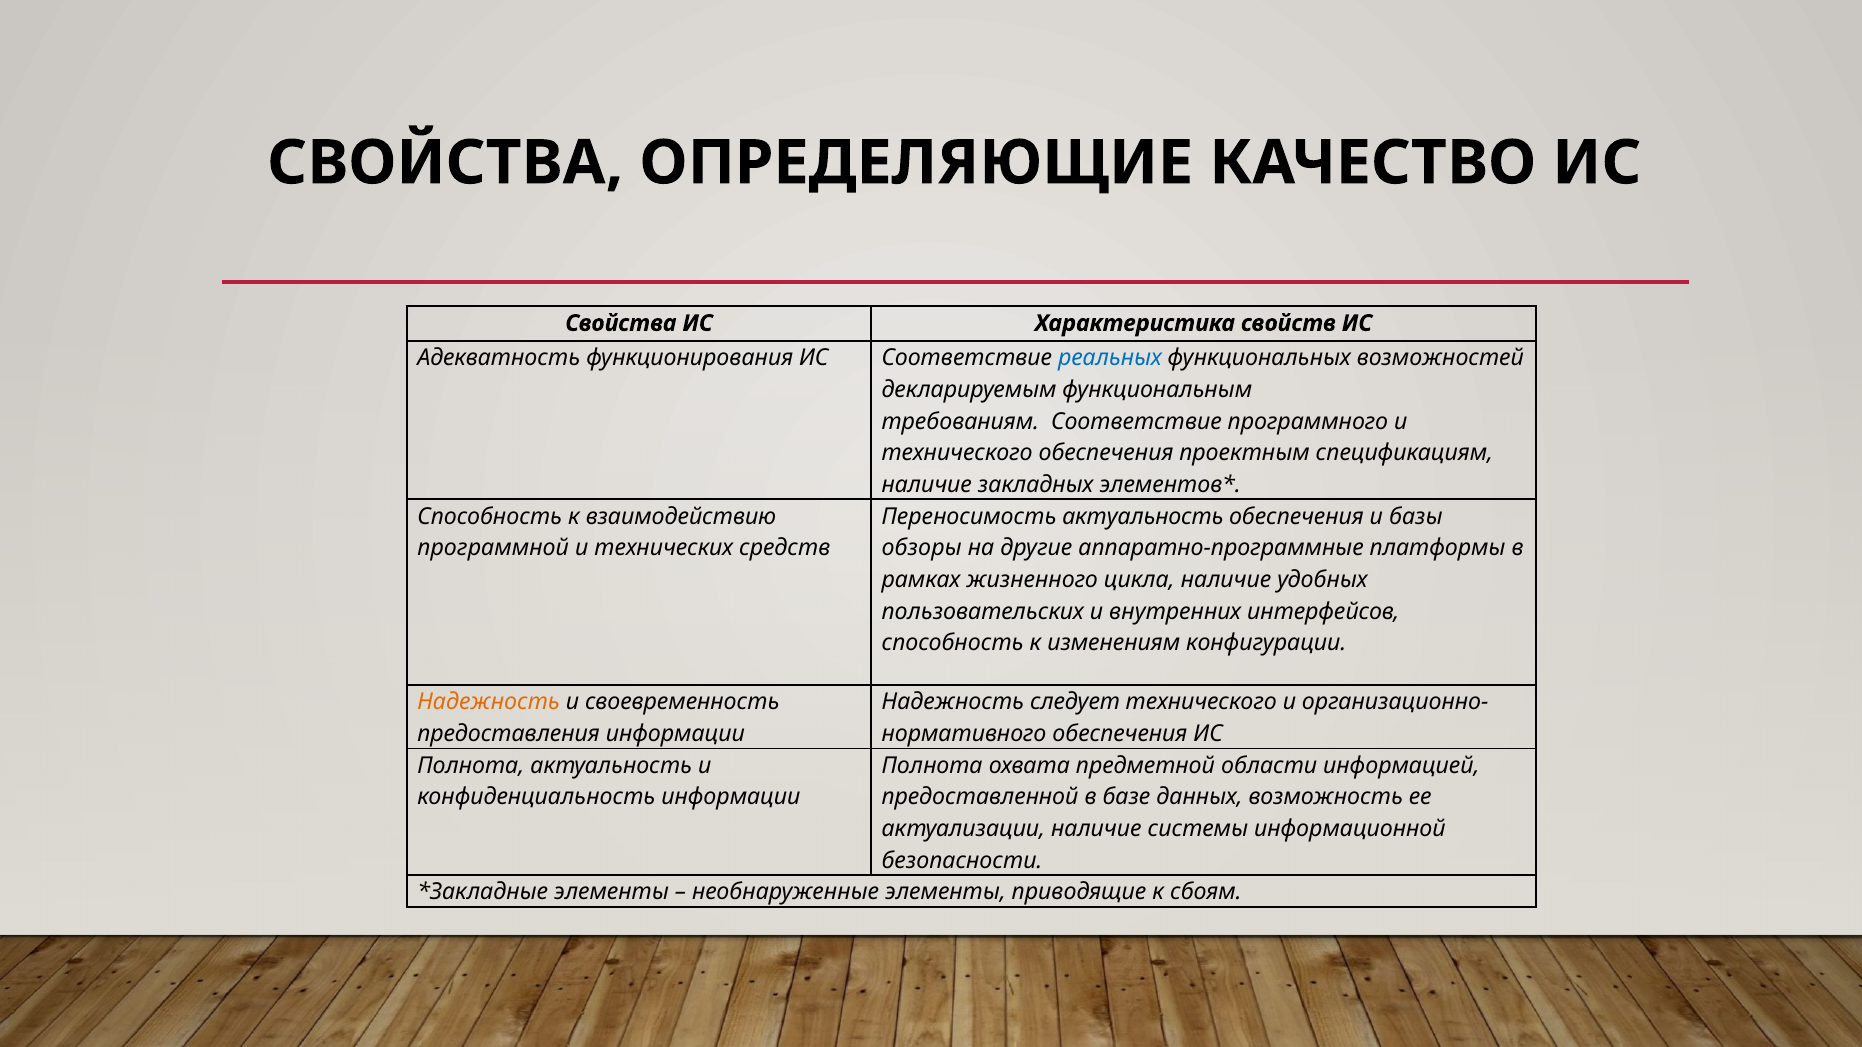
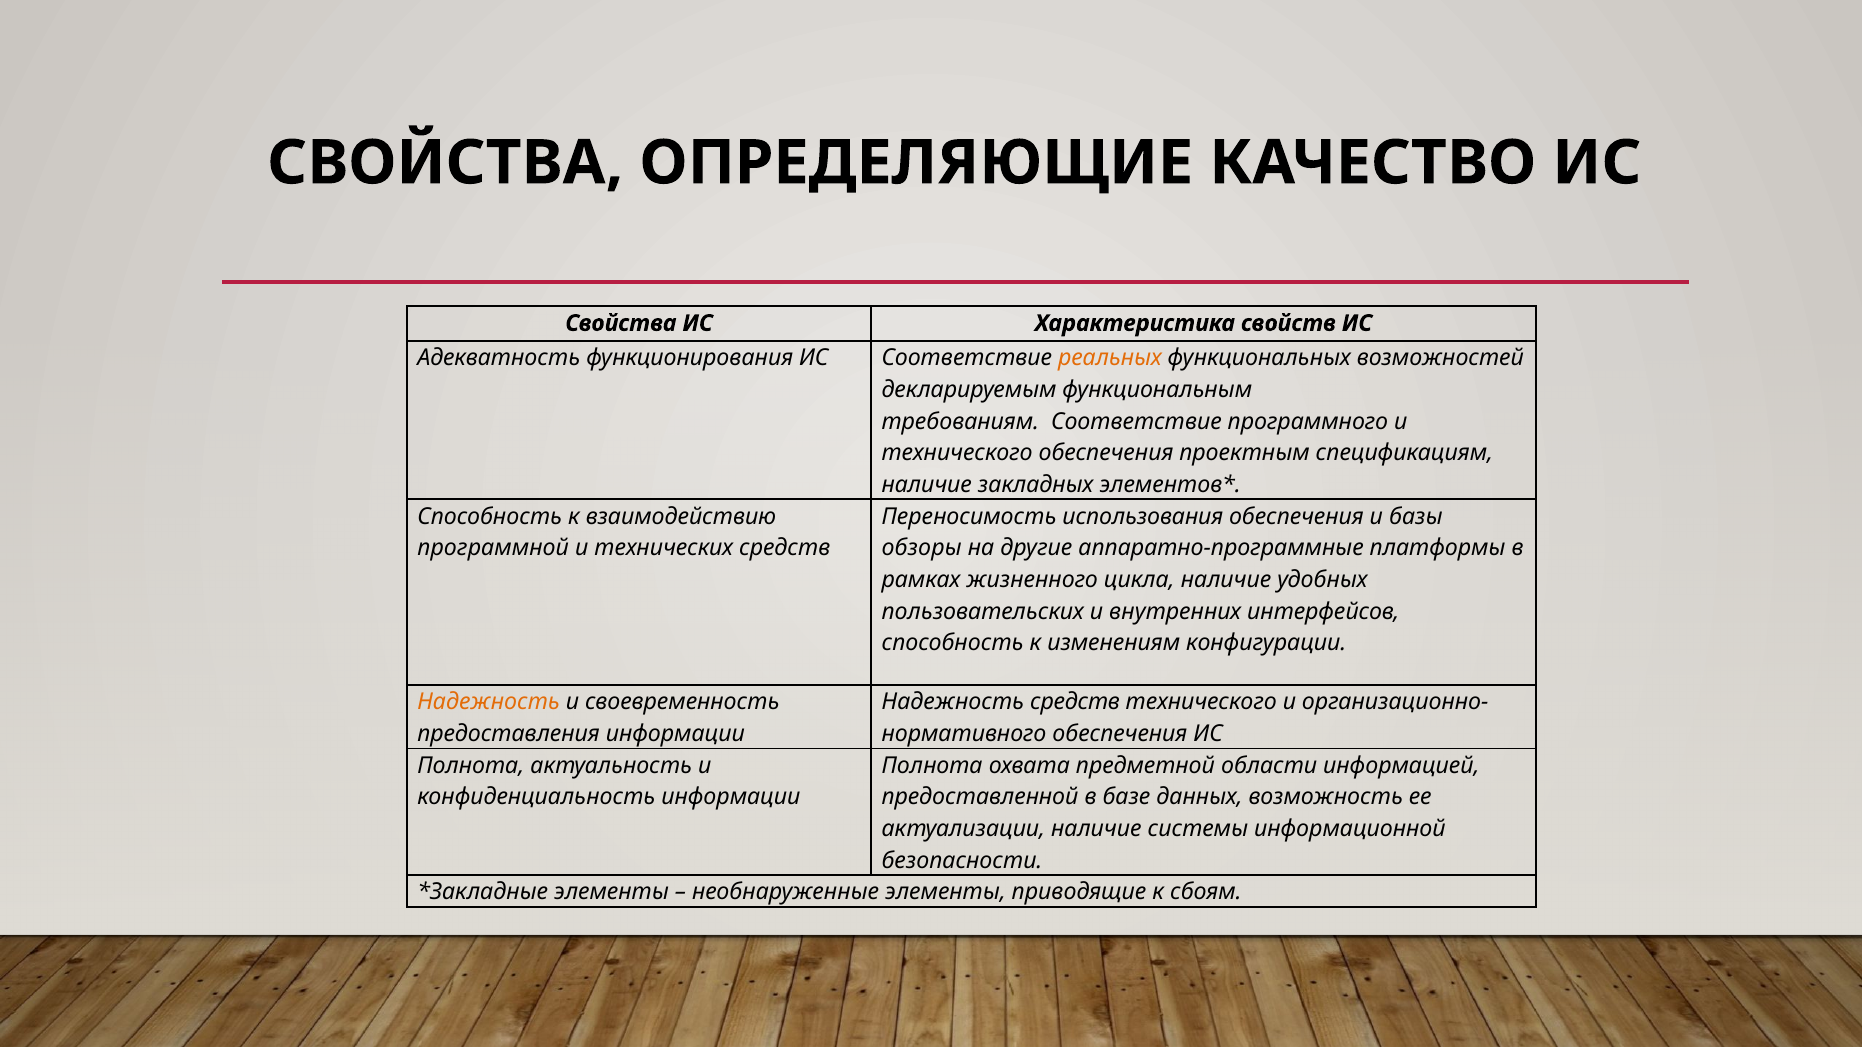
реальных colour: blue -> orange (1110, 358)
Переносимость актуальность: актуальность -> использования (1143, 517)
Надежность следует: следует -> средств (1075, 702)
